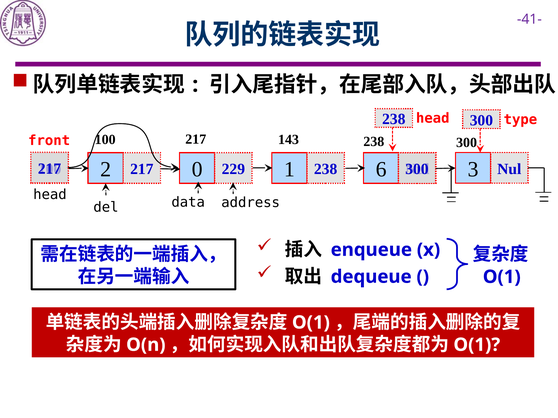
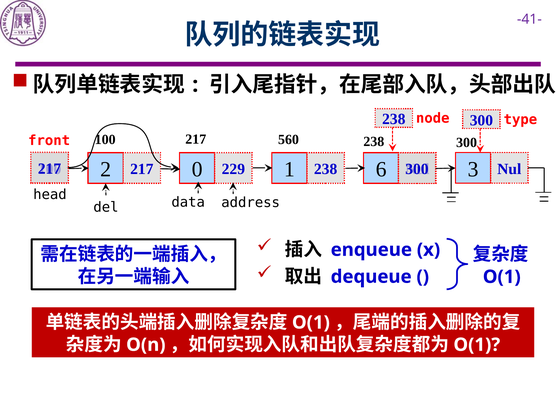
head: head -> node (433, 119)
143: 143 -> 560 (289, 140)
